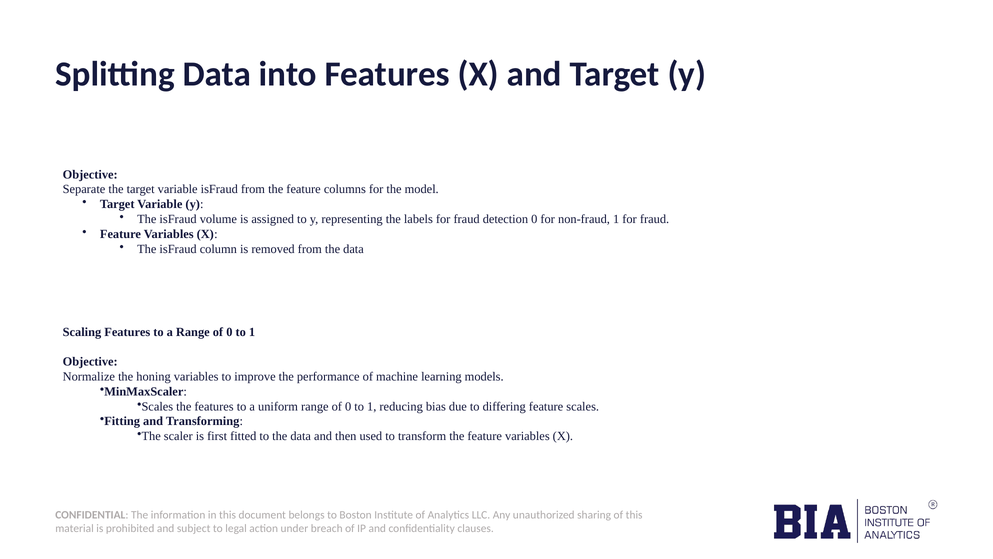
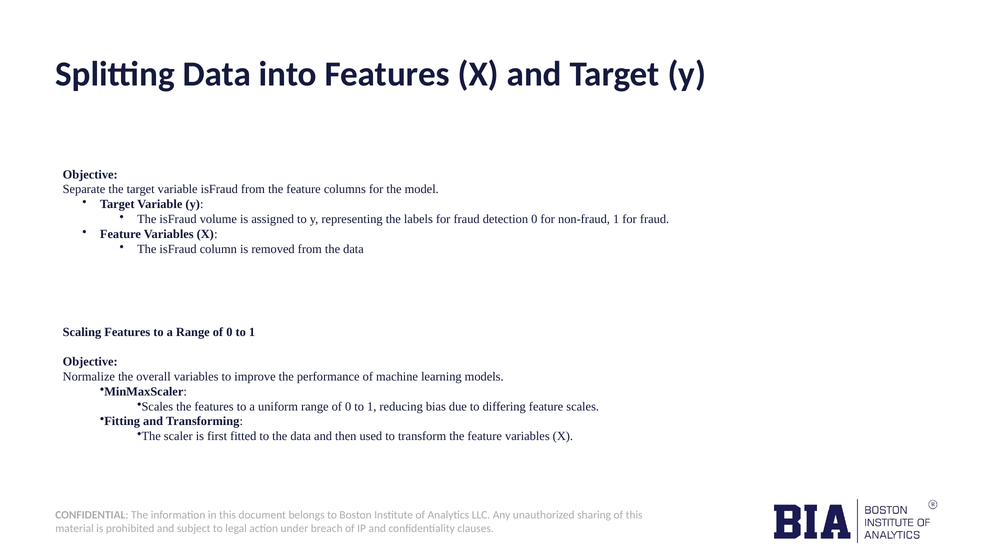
honing: honing -> overall (154, 376)
